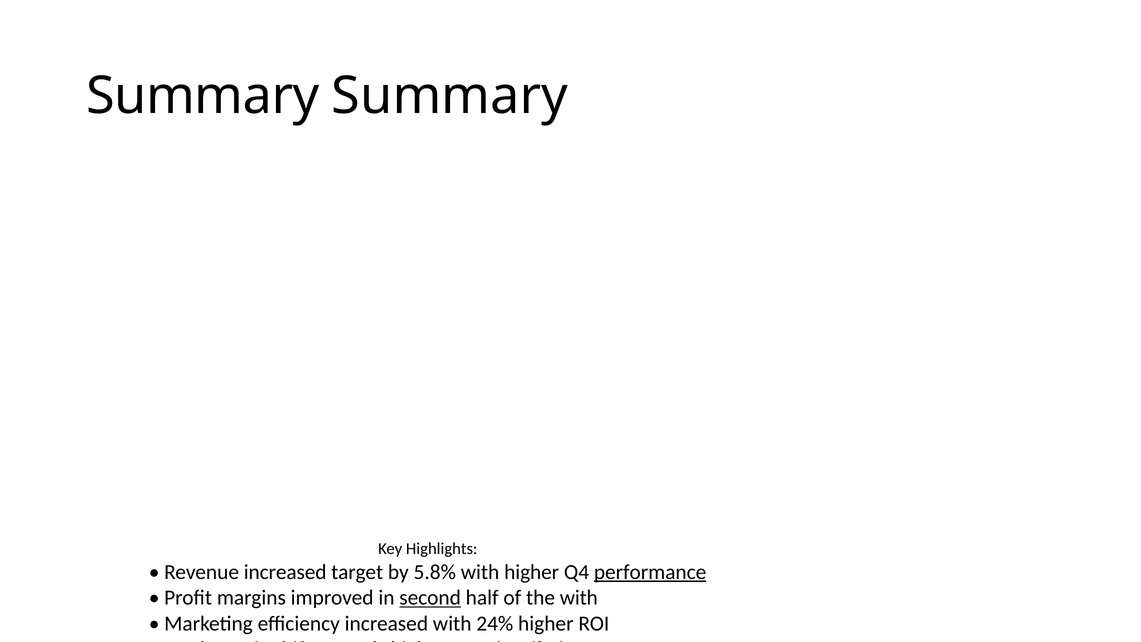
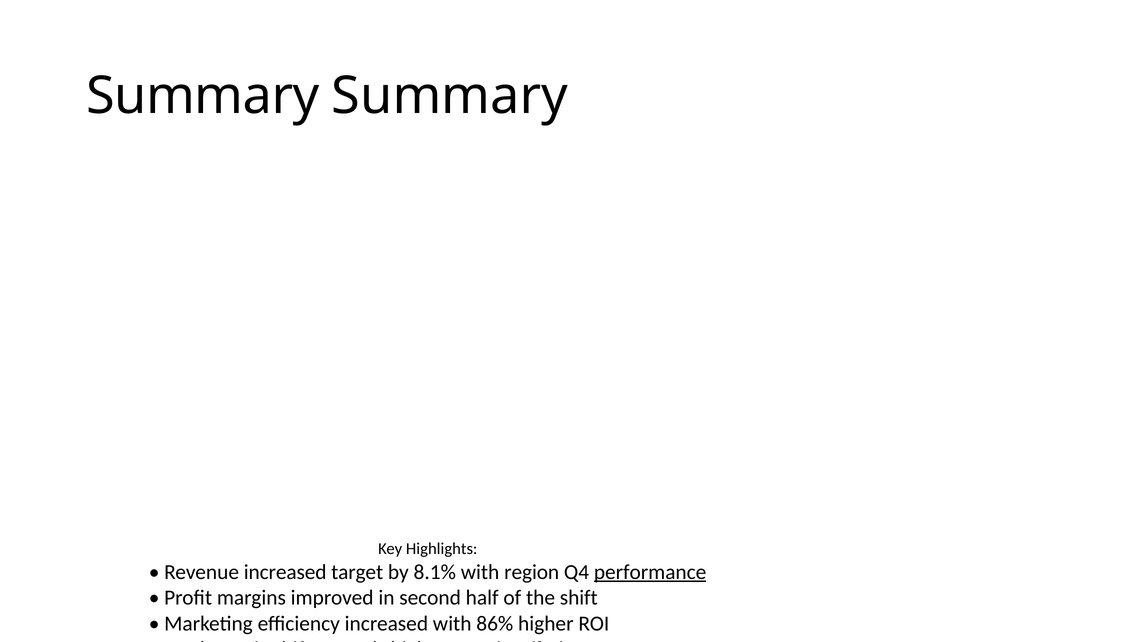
5.8%: 5.8% -> 8.1% (435, 572)
with higher: higher -> region (532, 572)
second underline: present -> none (430, 598)
the with: with -> shift (579, 598)
24%: 24% -> 86% (495, 623)
